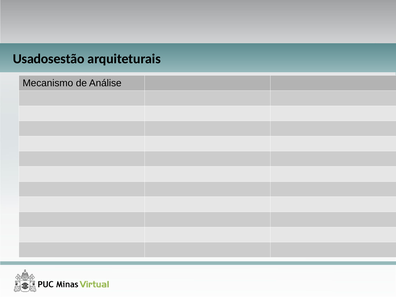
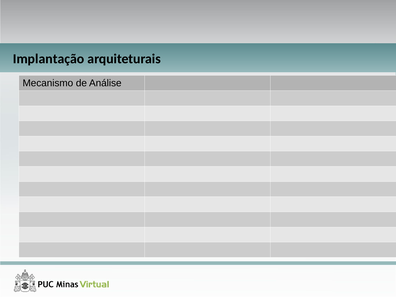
Usadosestão: Usadosestão -> Implantação (49, 59)
